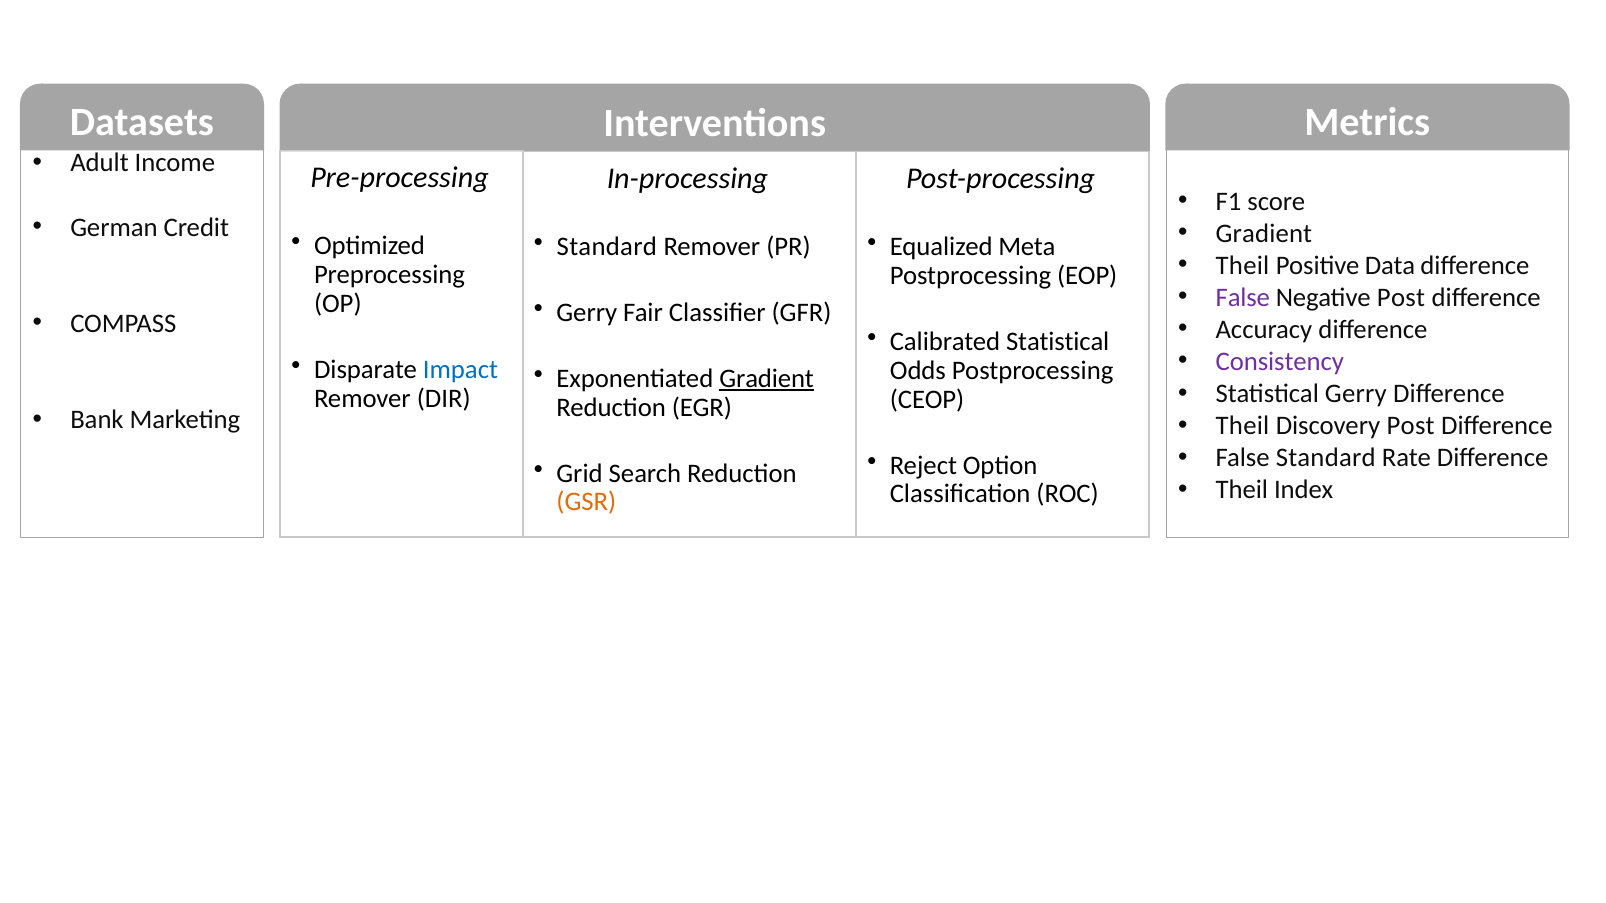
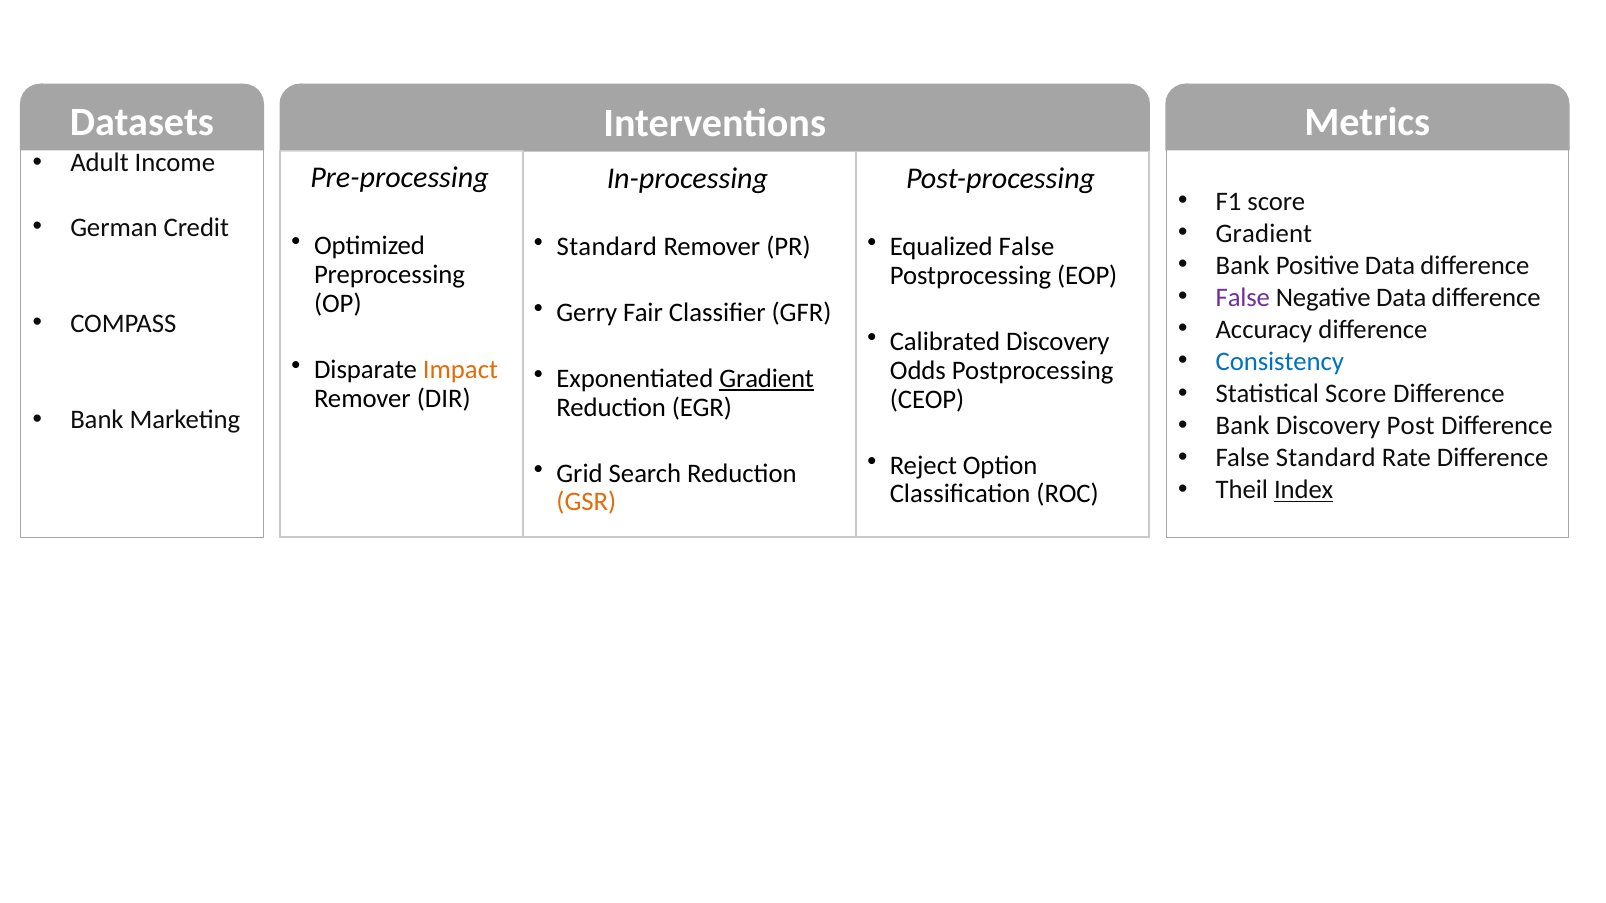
Equalized Meta: Meta -> False (1027, 247)
Theil: Theil -> Bank (1243, 266)
Negative Post: Post -> Data (1401, 298)
Calibrated Statistical: Statistical -> Discovery (1058, 342)
Consistency colour: purple -> blue (1280, 362)
Impact colour: blue -> orange (460, 370)
Statistical Gerry: Gerry -> Score (1356, 394)
Theil: Theil -> Bank (1243, 426)
Index underline: none -> present (1304, 490)
